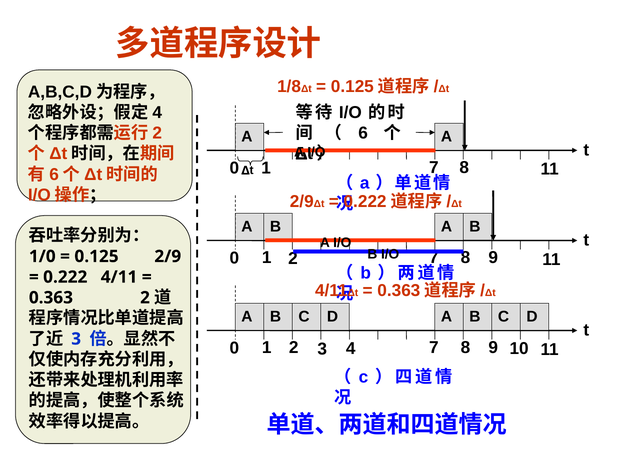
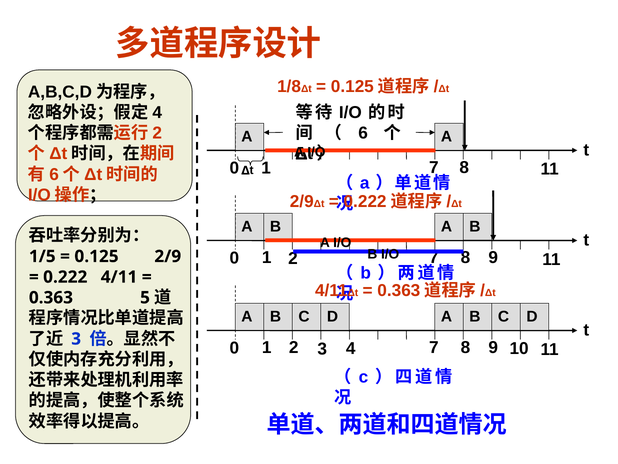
1/0: 1/0 -> 1/5 (42, 256)
0.363 2: 2 -> 5 (145, 297)
